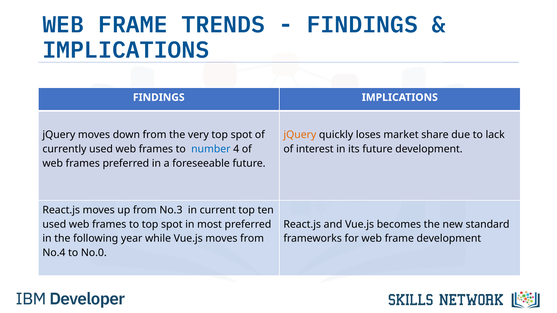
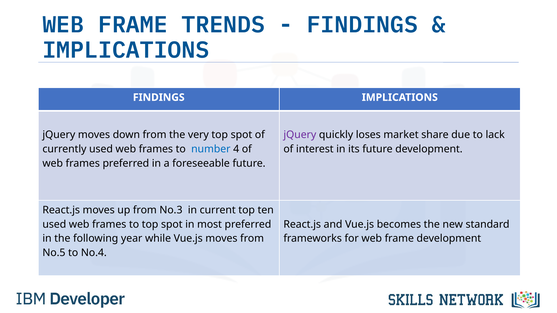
jQuery colour: orange -> purple (300, 135)
No.4: No.4 -> No.5 (54, 253)
No.0: No.0 -> No.4 (94, 253)
